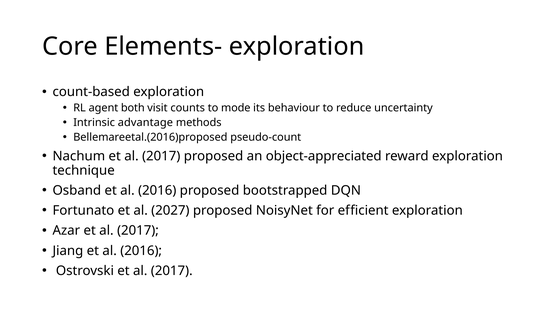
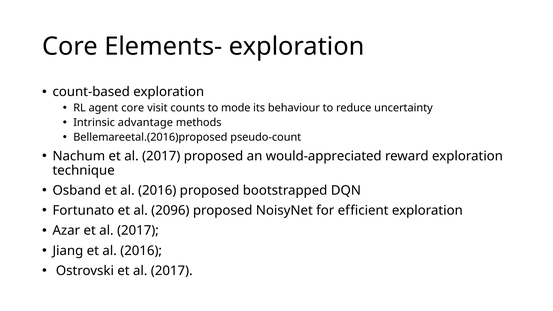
agent both: both -> core (133, 108)
object-appreciated: object-appreciated -> would-appreciated (324, 156)
2027: 2027 -> 2096 (170, 211)
